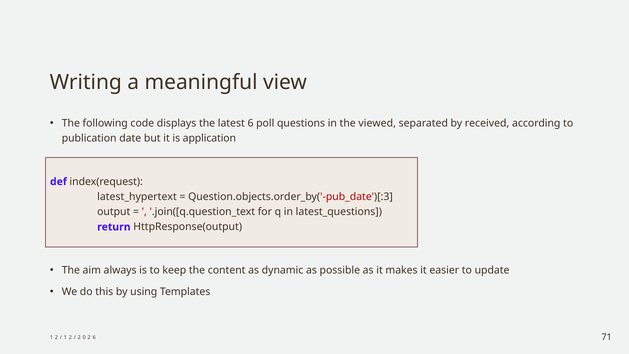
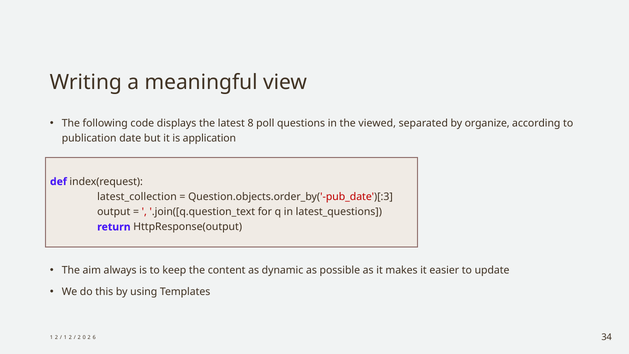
latest 6: 6 -> 8 (251, 123)
received: received -> organize (487, 123)
latest_hypertext: latest_hypertext -> latest_collection (137, 197)
71: 71 -> 34 (607, 337)
